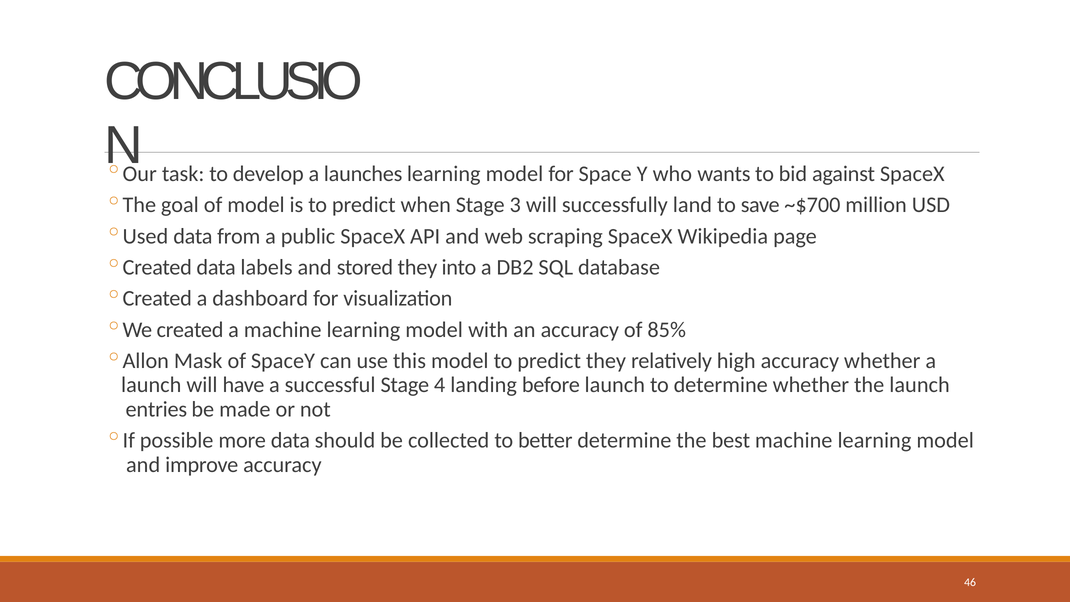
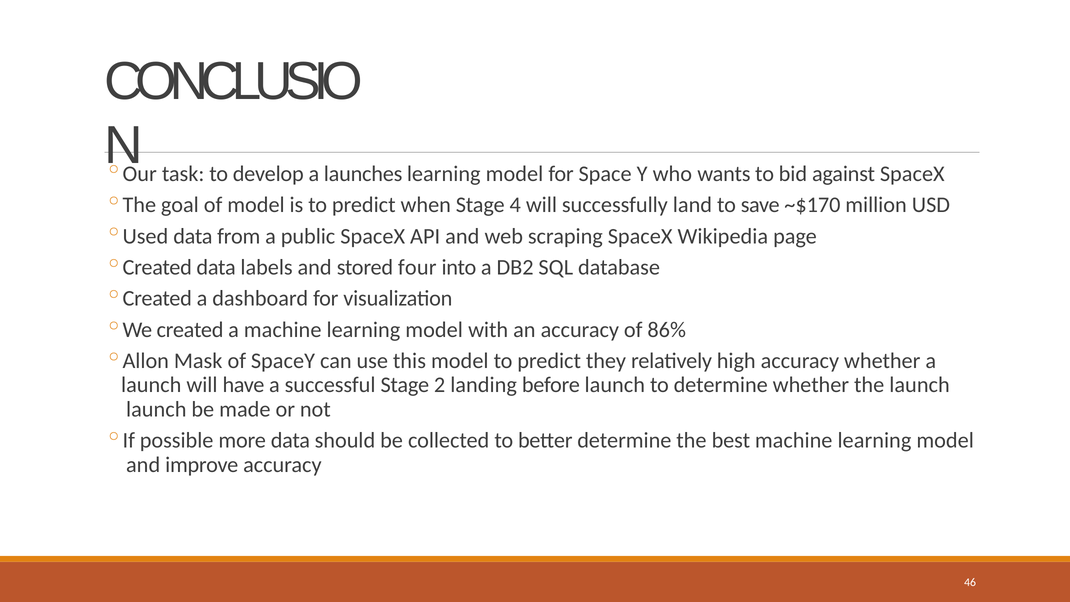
3: 3 -> 4 (515, 205)
~$700: ~$700 -> ~$170 (812, 205)
stored they: they -> four (417, 267)
85%: 85% -> 86% (667, 330)
4: 4 -> 2 (440, 385)
entries: entries -> launch (156, 409)
